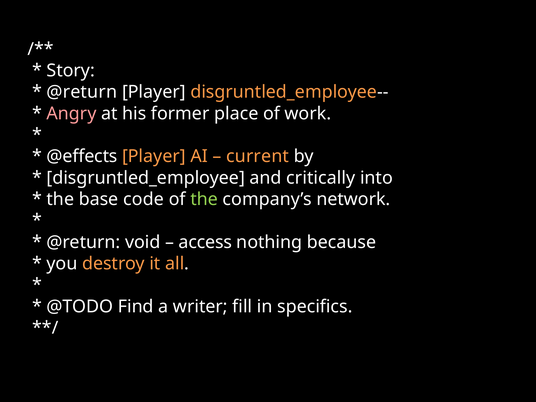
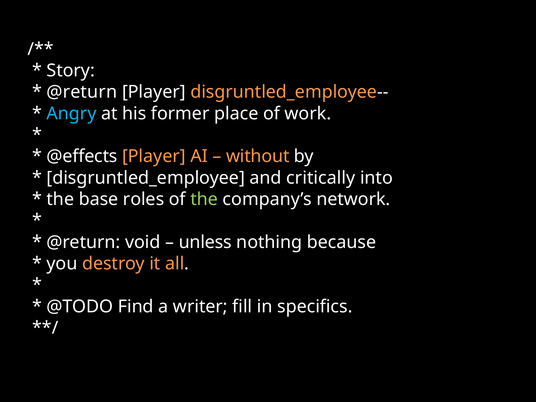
Angry colour: pink -> light blue (72, 113)
current: current -> without (258, 156)
code: code -> roles (144, 199)
access: access -> unless (205, 242)
